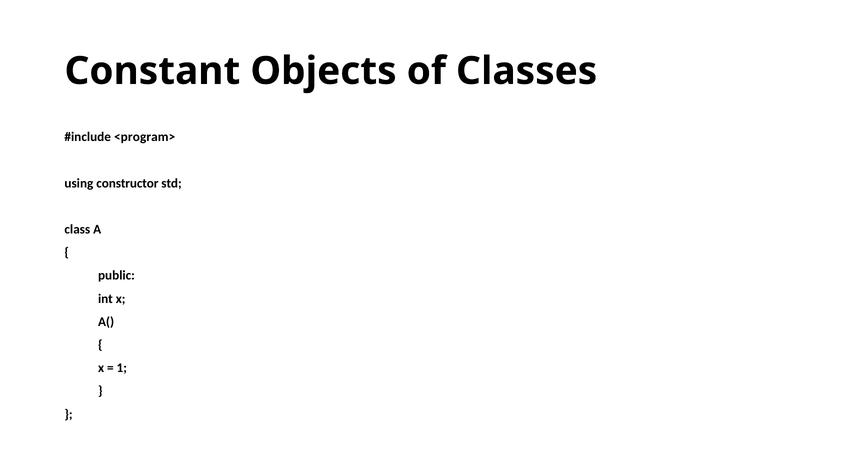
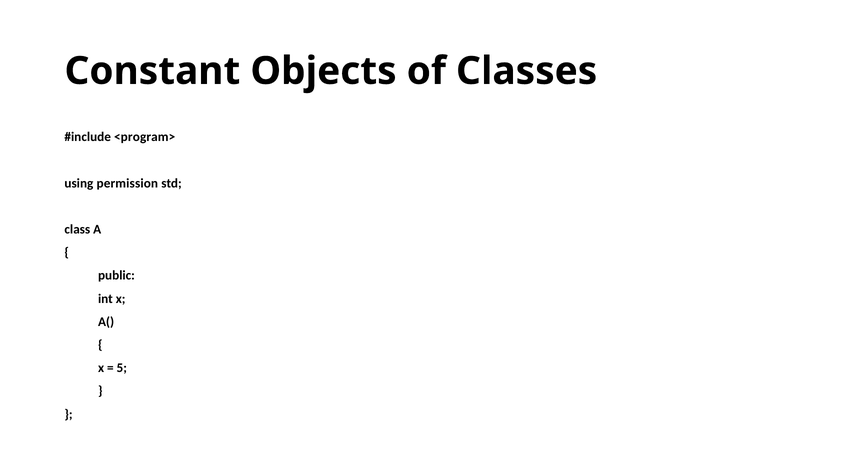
constructor: constructor -> permission (127, 183)
1: 1 -> 5 (122, 368)
